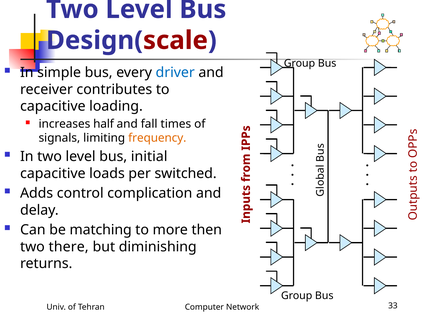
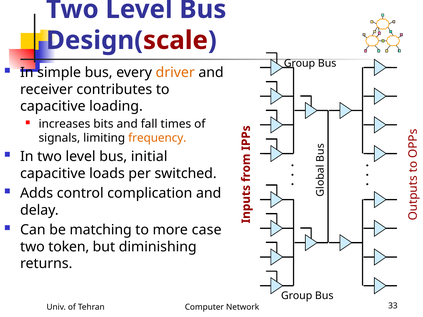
driver colour: blue -> orange (175, 73)
half: half -> bits (103, 124)
then: then -> case (207, 230)
there: there -> token (69, 247)
